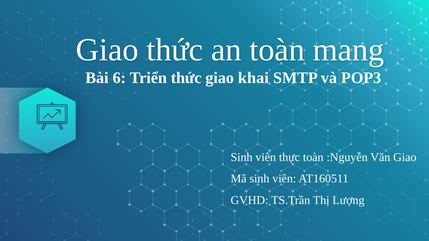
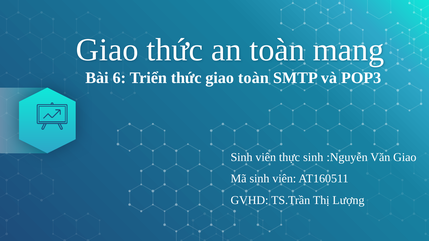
giao khai: khai -> toàn (253, 78)
thực toàn: toàn -> sinh (313, 157)
